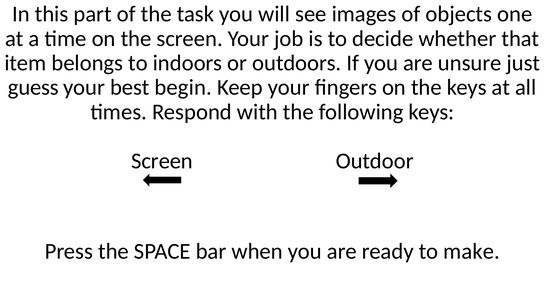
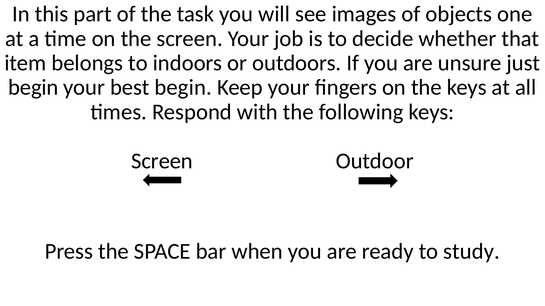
guess: guess -> begin (33, 88)
make: make -> study (472, 252)
